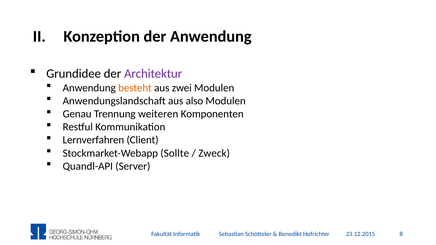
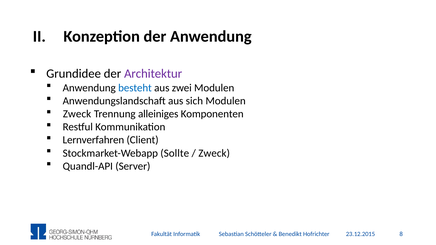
besteht colour: orange -> blue (135, 88)
also: also -> sich (194, 101)
Genau: Genau -> Zweck (77, 114)
weiteren: weiteren -> alleiniges (158, 114)
